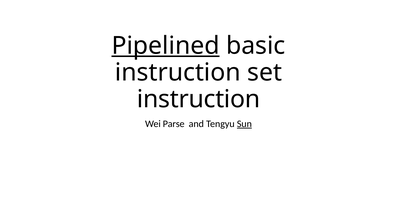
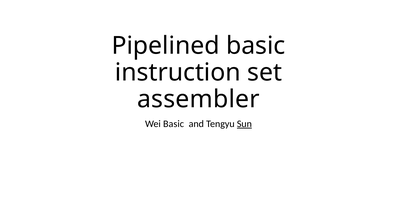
Pipelined underline: present -> none (166, 46)
instruction: instruction -> assembler (198, 99)
Wei Parse: Parse -> Basic (174, 124)
